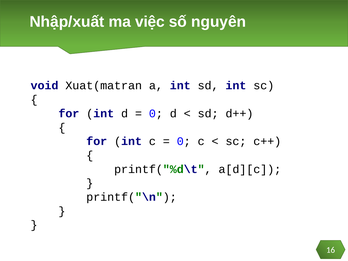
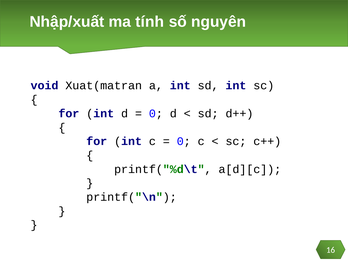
việc: việc -> tính (150, 22)
